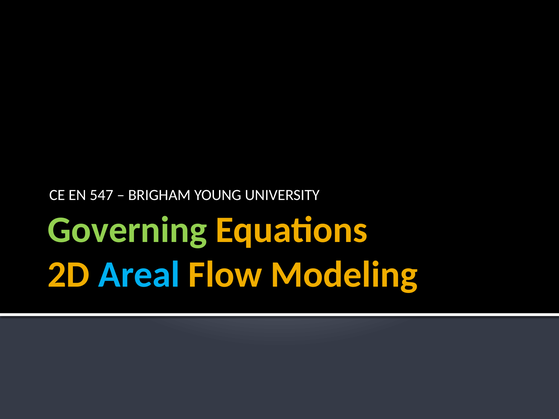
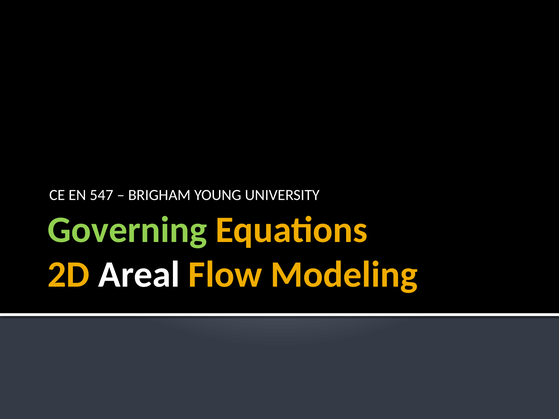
Areal colour: light blue -> white (139, 275)
